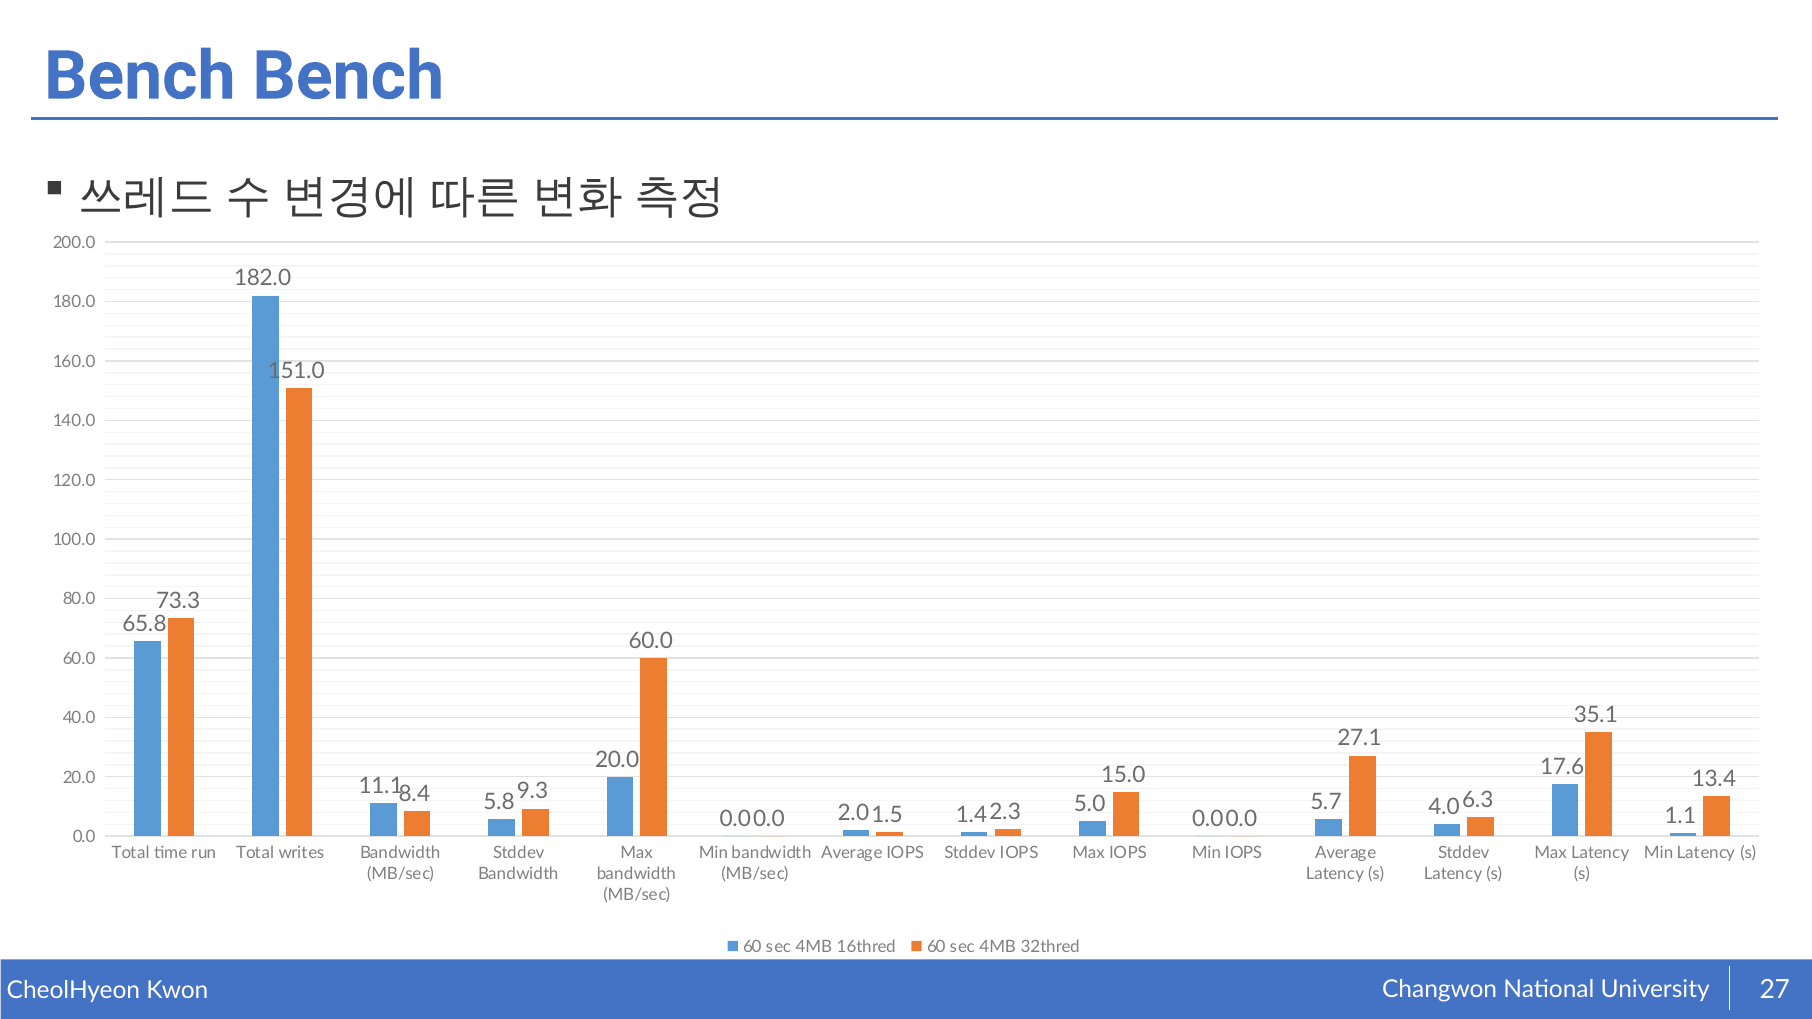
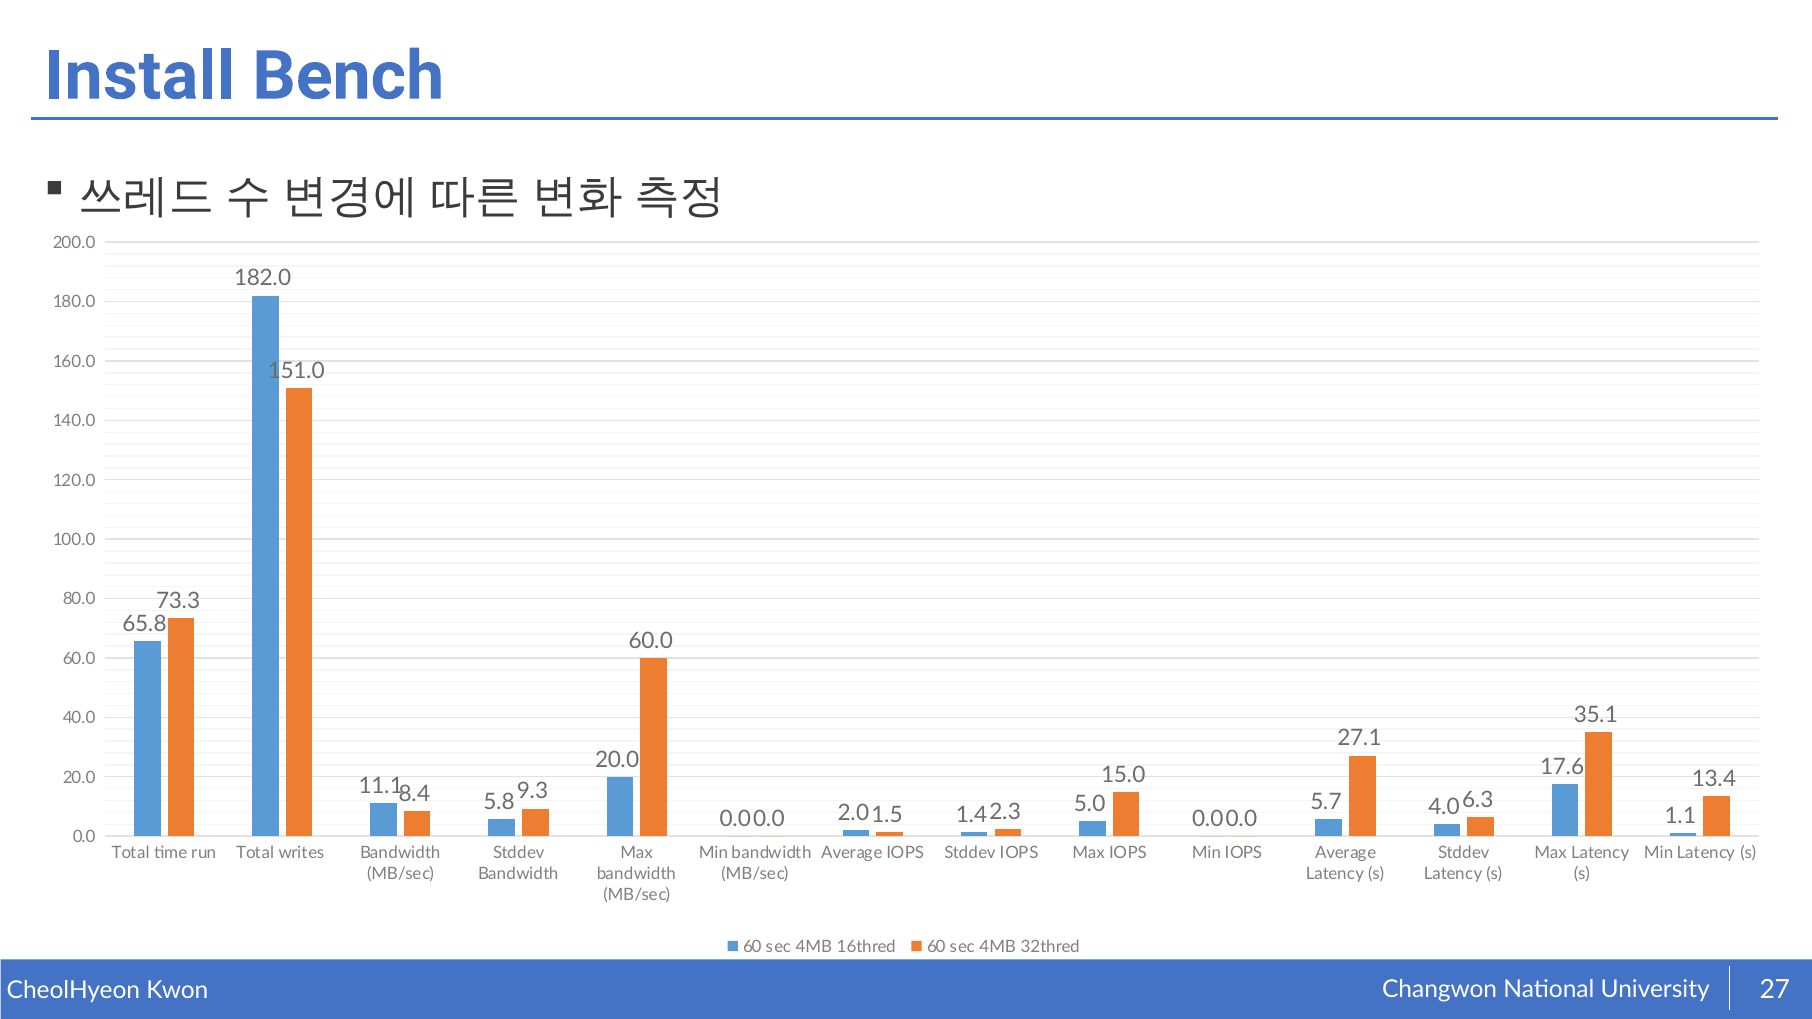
Bench: Bench -> Install (140, 76)
